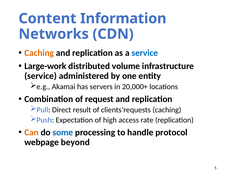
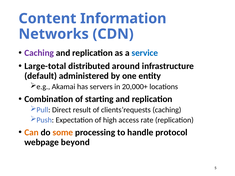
Caching colour: orange -> purple (39, 53)
Large-work: Large-work -> Large-total (45, 66)
volume: volume -> around (126, 66)
service: service -> default (41, 76)
request: request -> starting (99, 99)
some colour: blue -> orange (63, 133)
